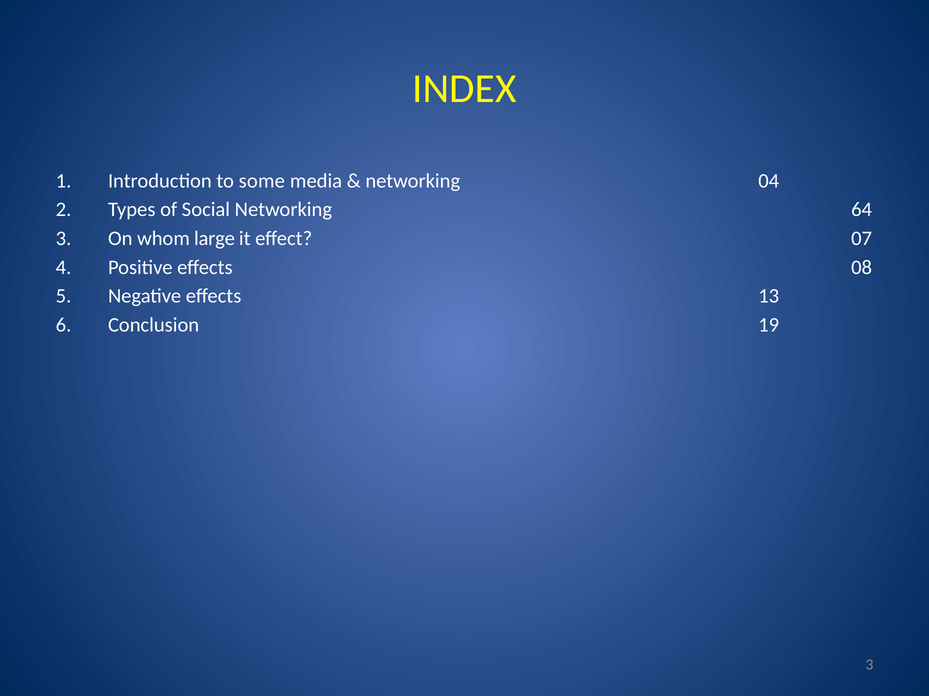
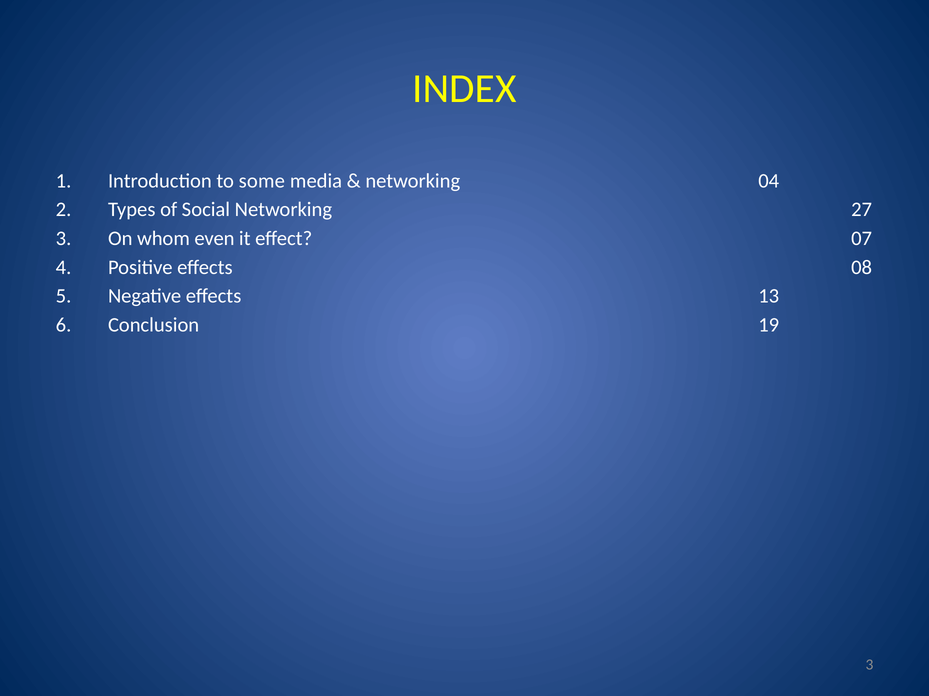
64: 64 -> 27 (862, 210)
large: large -> even (214, 239)
